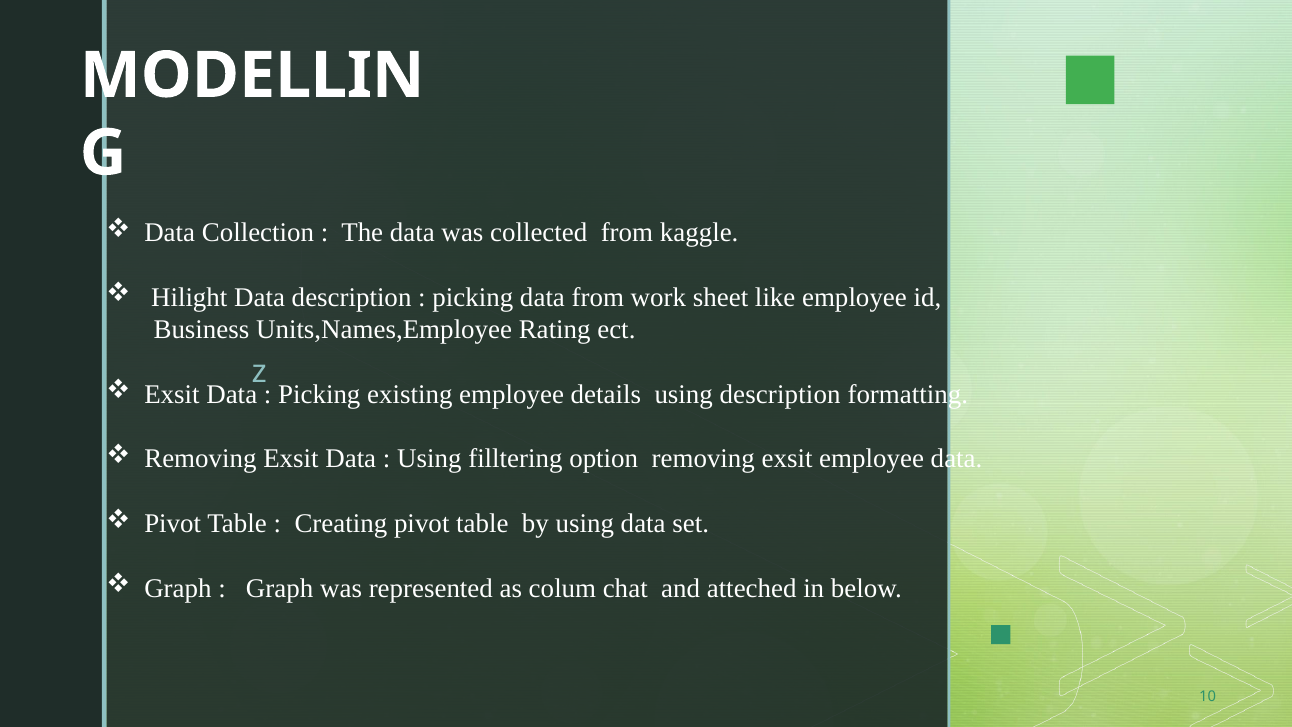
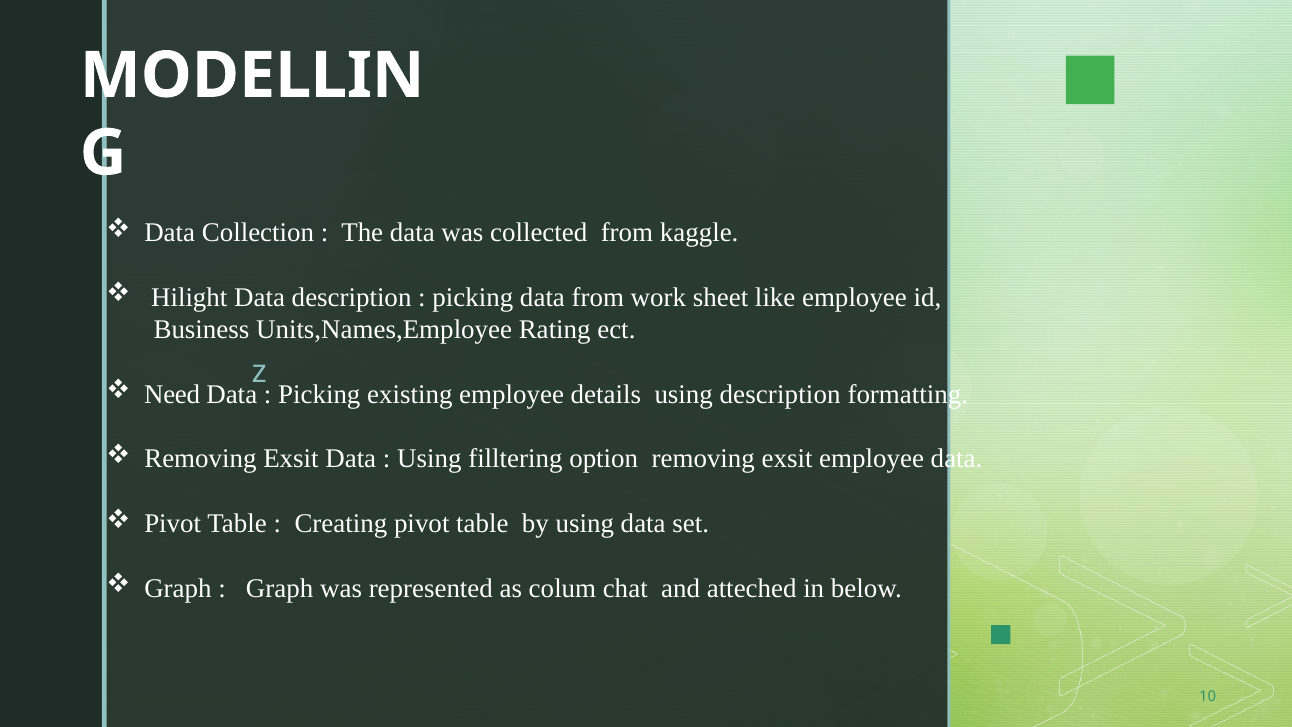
Exsit: Exsit -> Need (172, 394)
